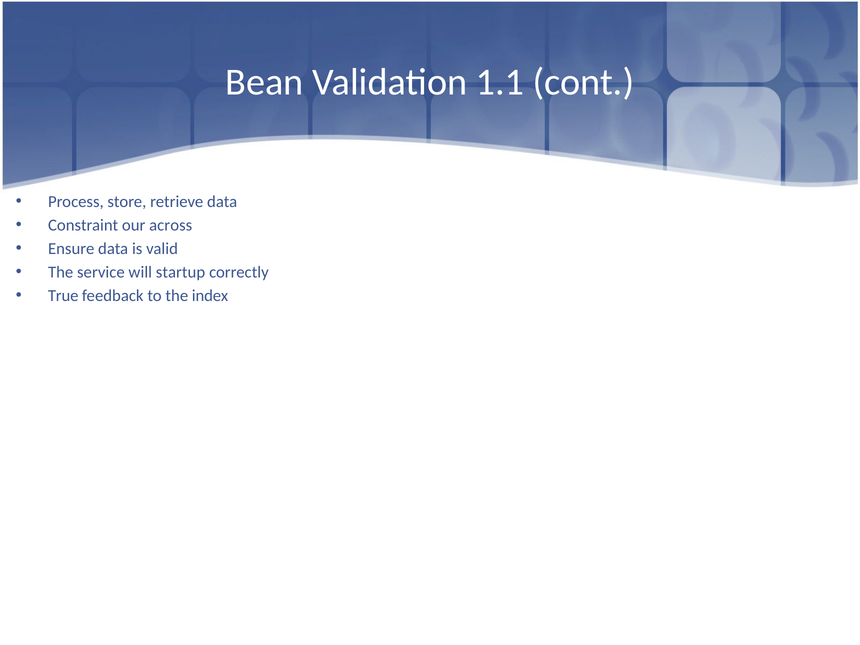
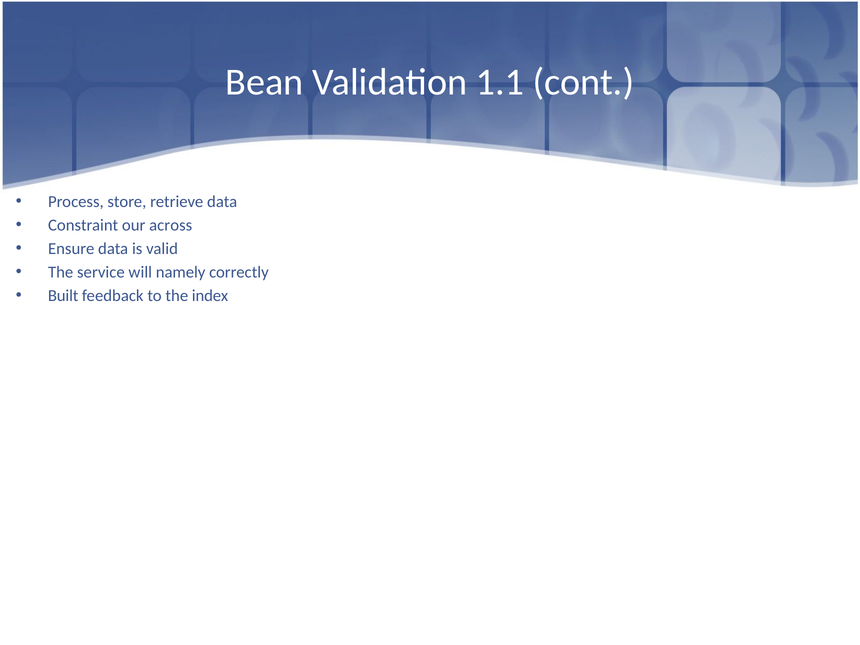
startup: startup -> namely (181, 272)
True: True -> Built (63, 296)
